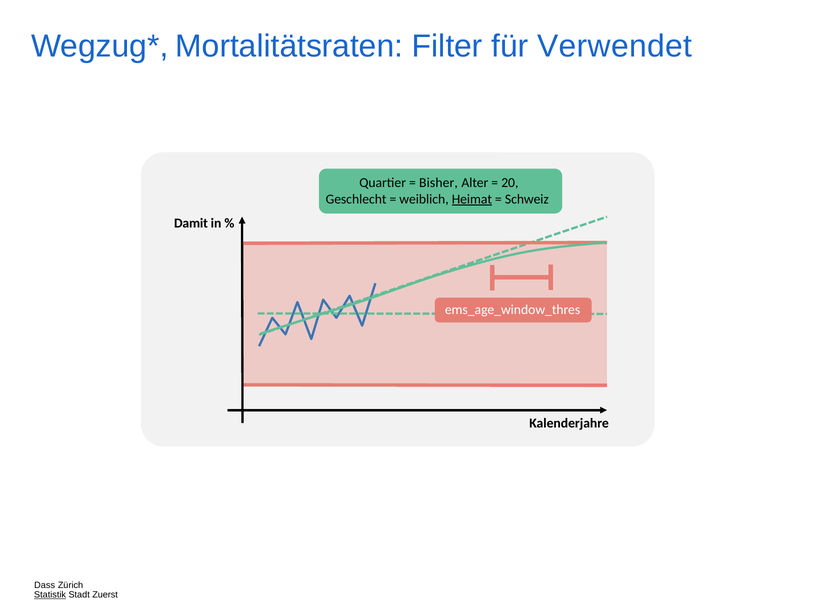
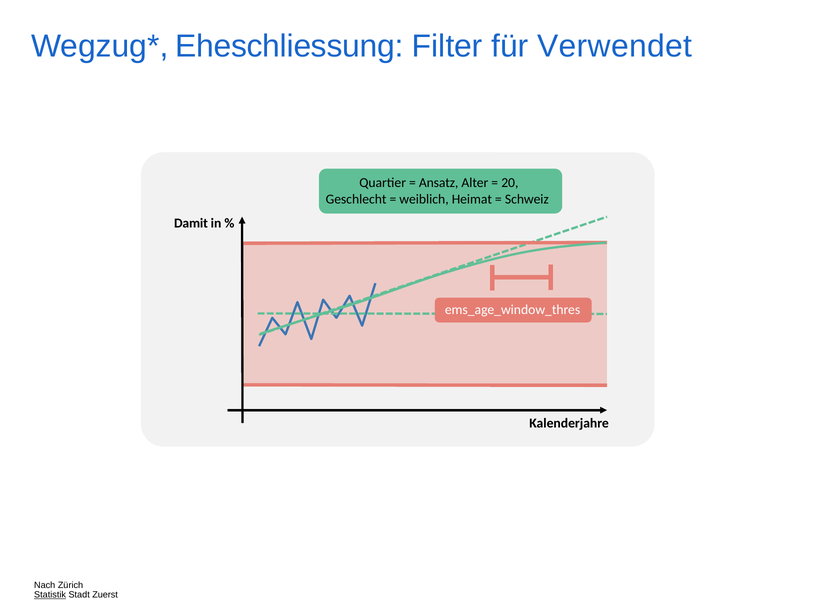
Mortalitätsraten: Mortalitätsraten -> Eheschliessung (289, 46)
Bisher: Bisher -> Ansatz (439, 183)
Heimat underline: present -> none (472, 199)
Dass: Dass -> Nach (45, 585)
